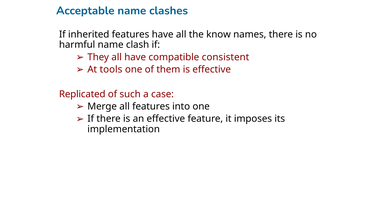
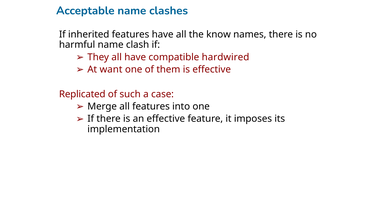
consistent: consistent -> hardwired (226, 57)
tools: tools -> want (111, 70)
